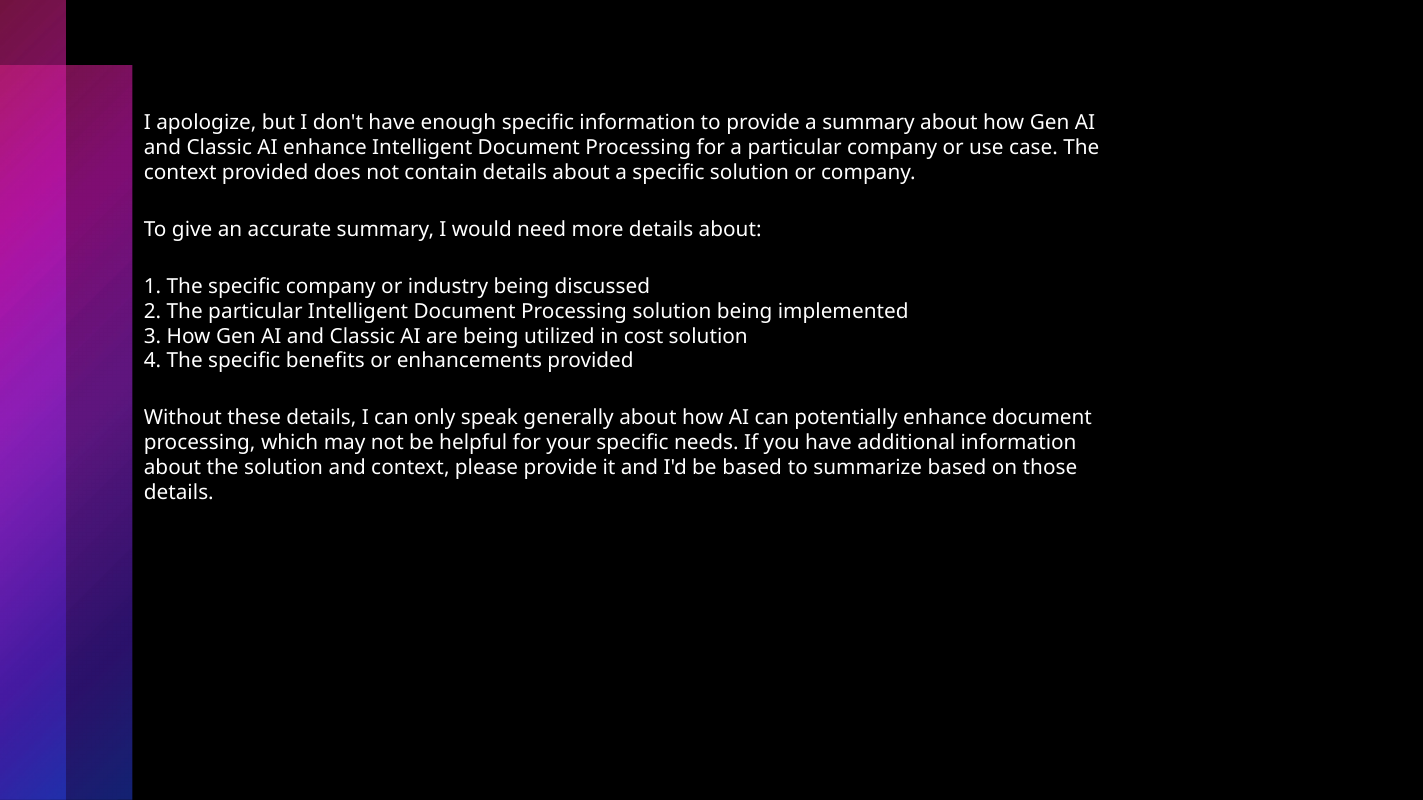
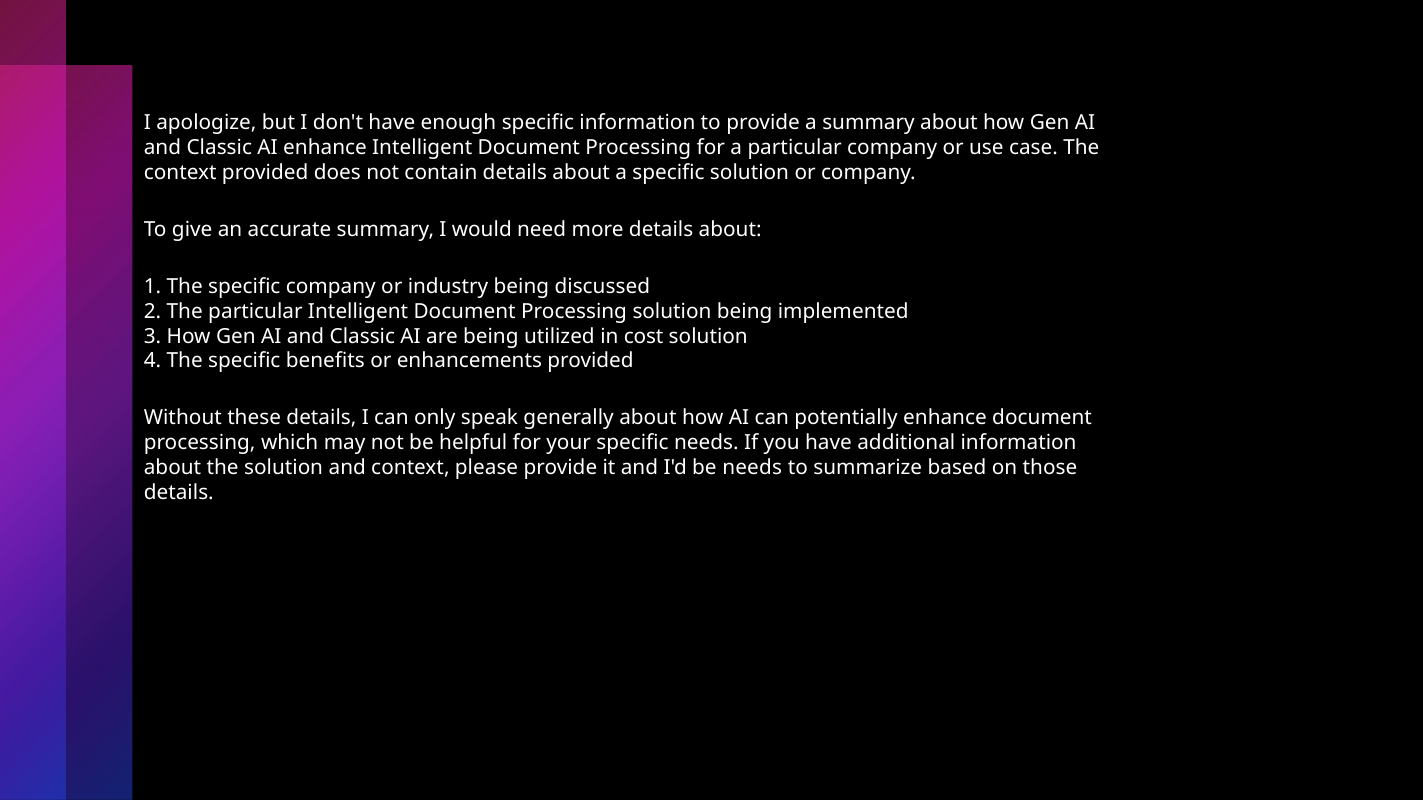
be based: based -> needs (752, 468)
